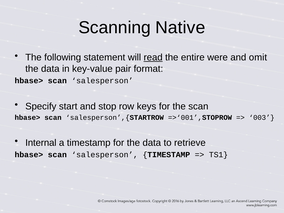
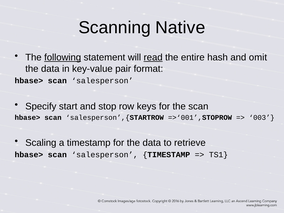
following underline: none -> present (63, 57)
were: were -> hash (218, 57)
Internal: Internal -> Scaling (41, 143)
